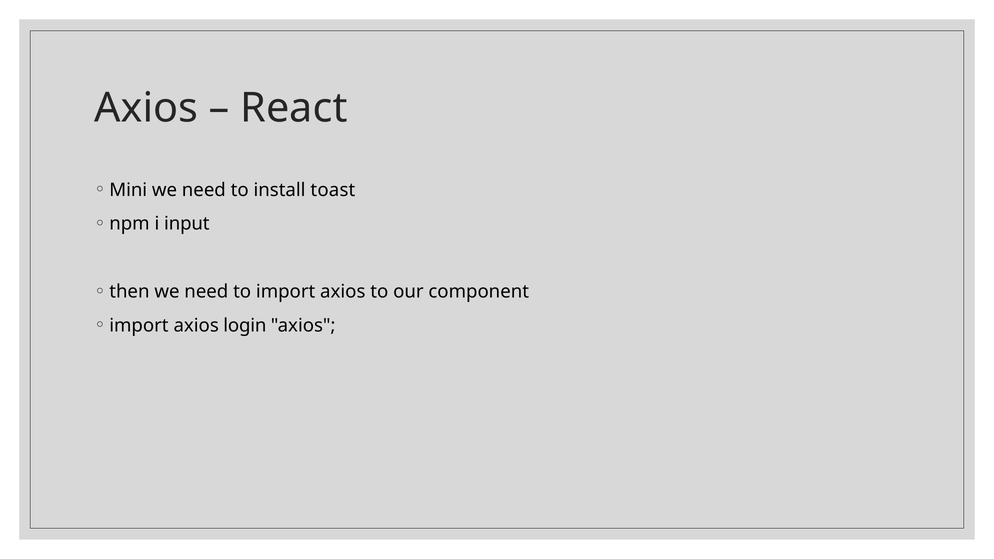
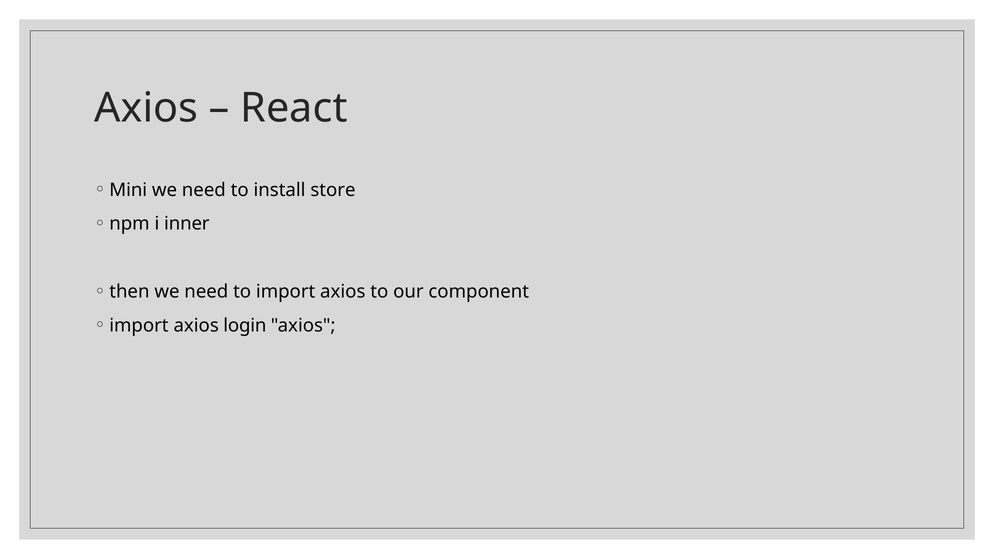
toast: toast -> store (333, 190)
input: input -> inner (187, 224)
